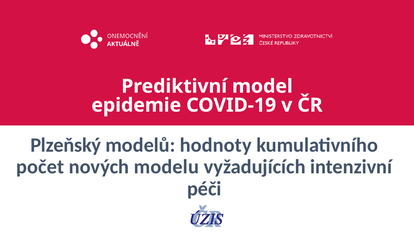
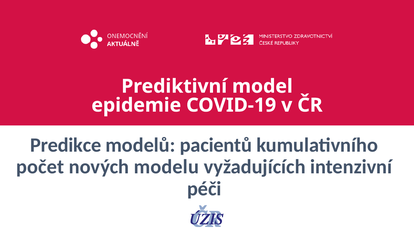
Plzeňský: Plzeňský -> Predikce (66, 145)
hodnoty: hodnoty -> pacientů (216, 145)
